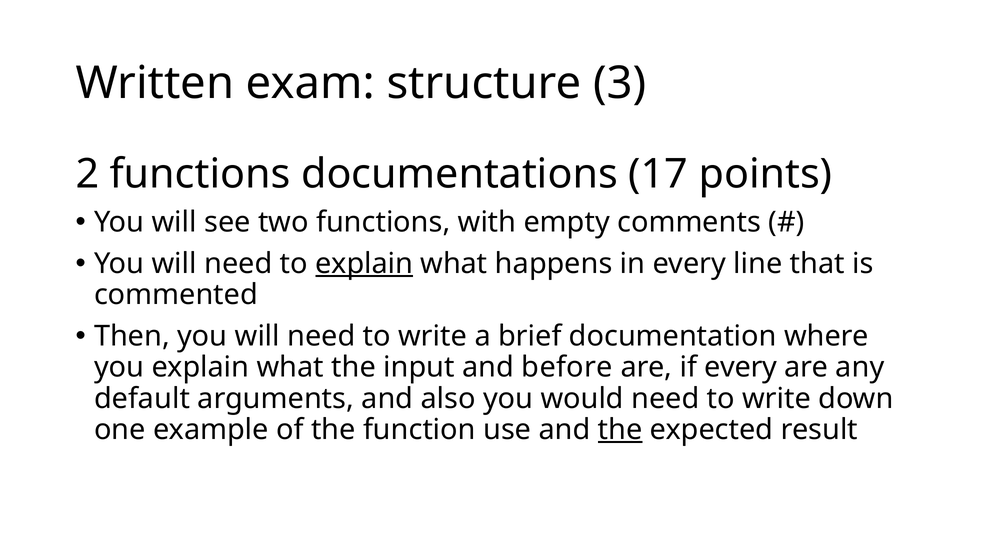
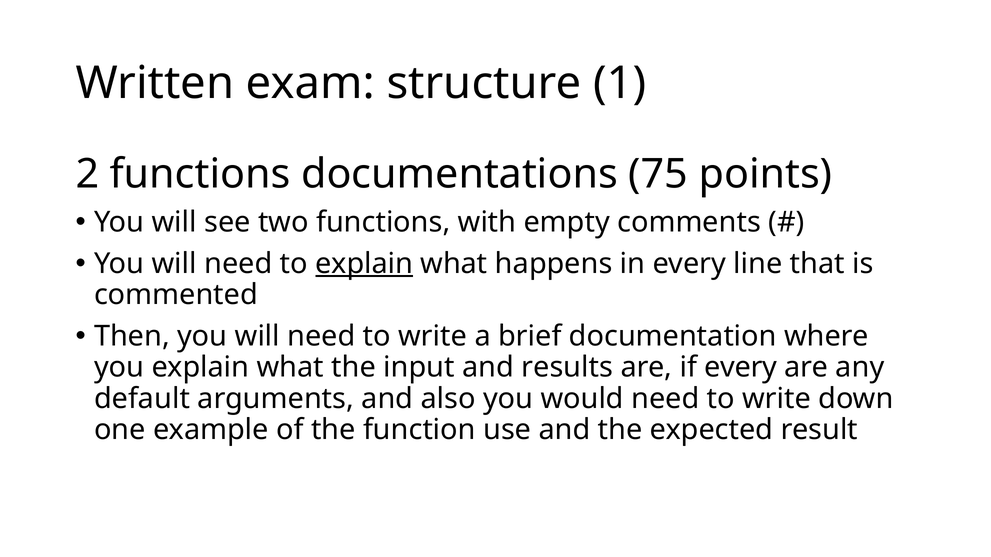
3: 3 -> 1 (620, 83)
17: 17 -> 75 (658, 174)
before: before -> results (567, 368)
the underline: present -> none (620, 430)
